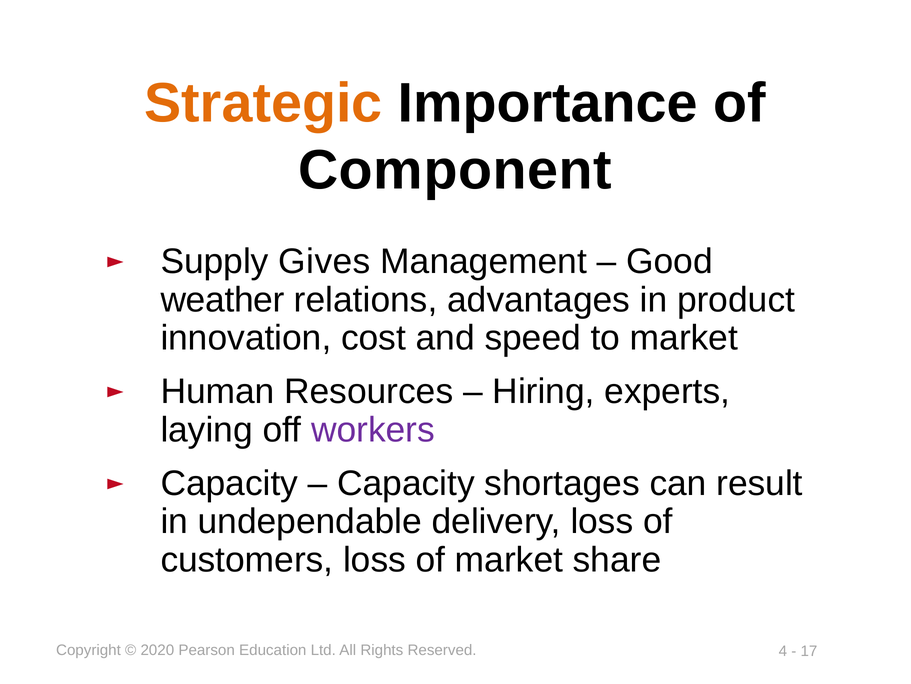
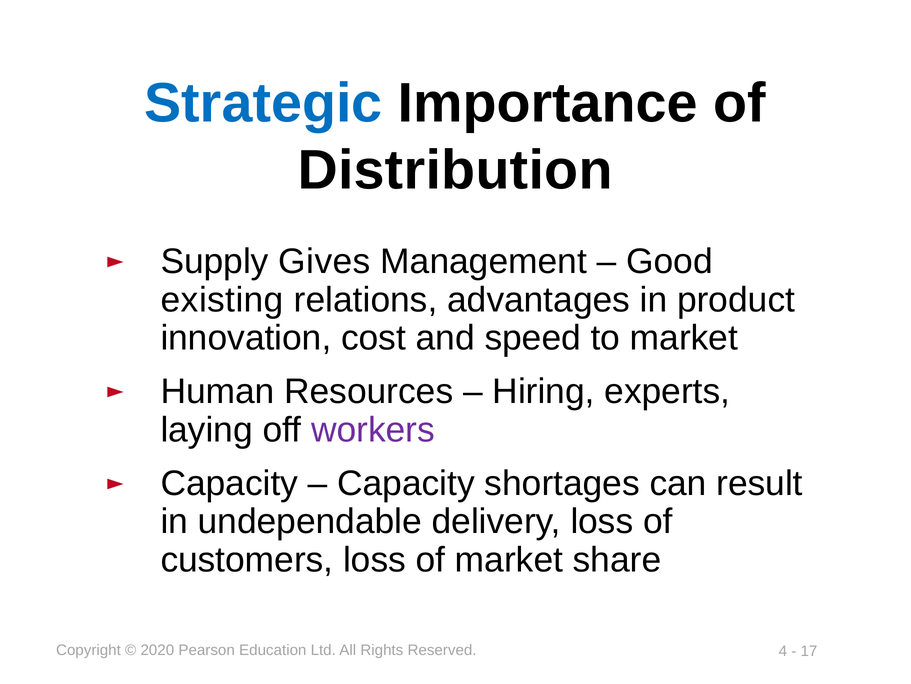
Strategic colour: orange -> blue (263, 103)
Component: Component -> Distribution (455, 170)
weather: weather -> existing (222, 300)
